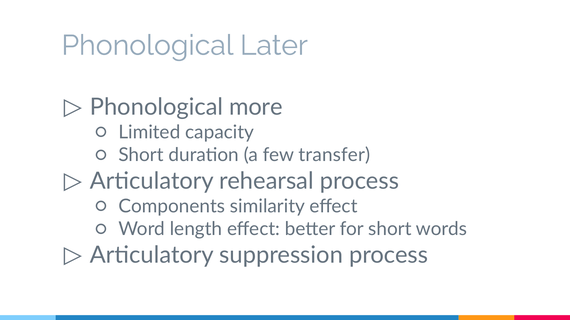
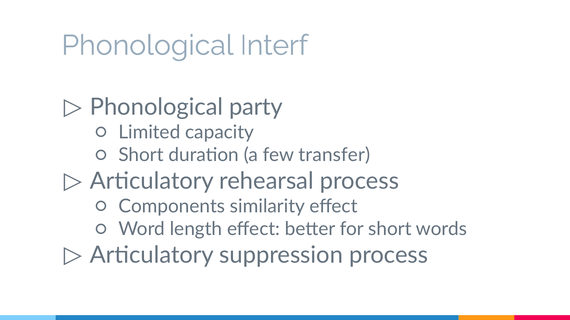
Later: Later -> Interf (274, 45)
more: more -> party (256, 107)
